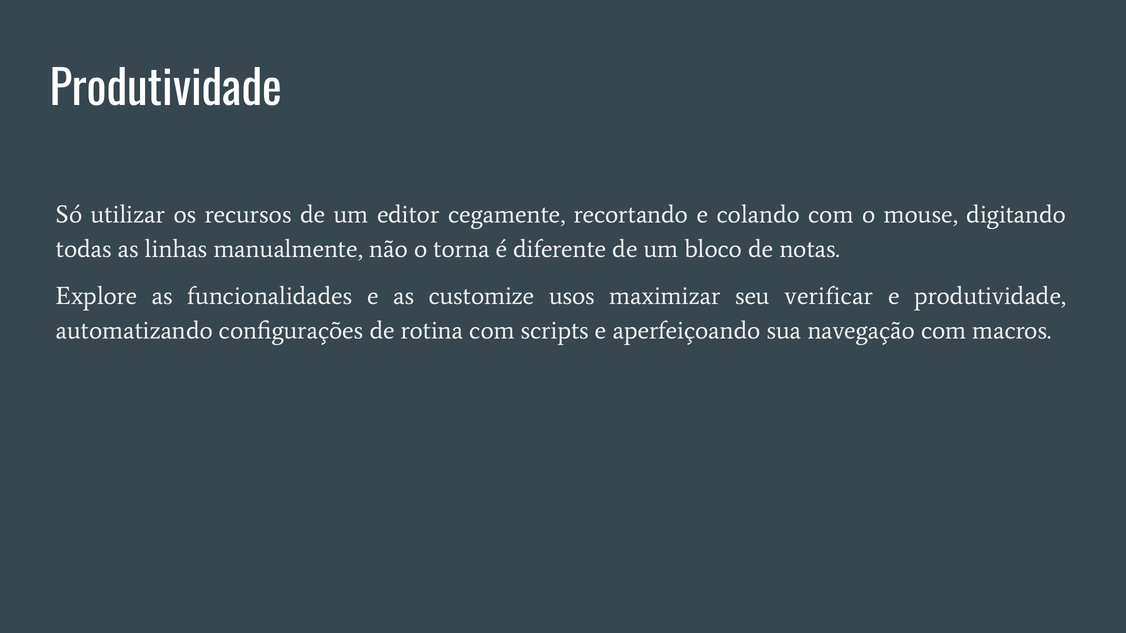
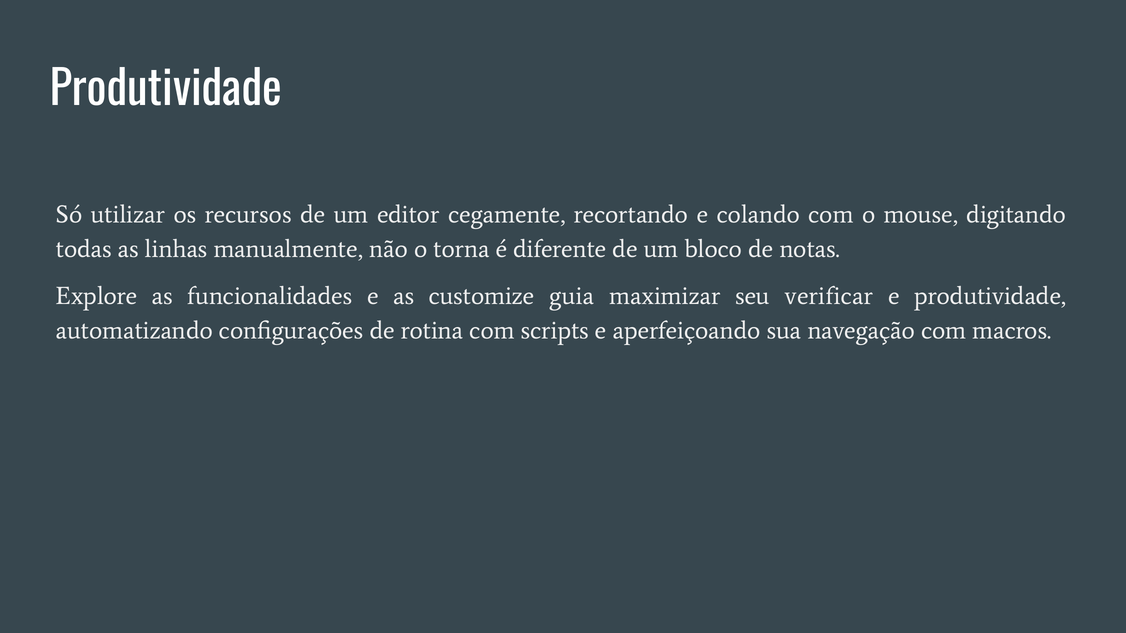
usos: usos -> guia (572, 296)
